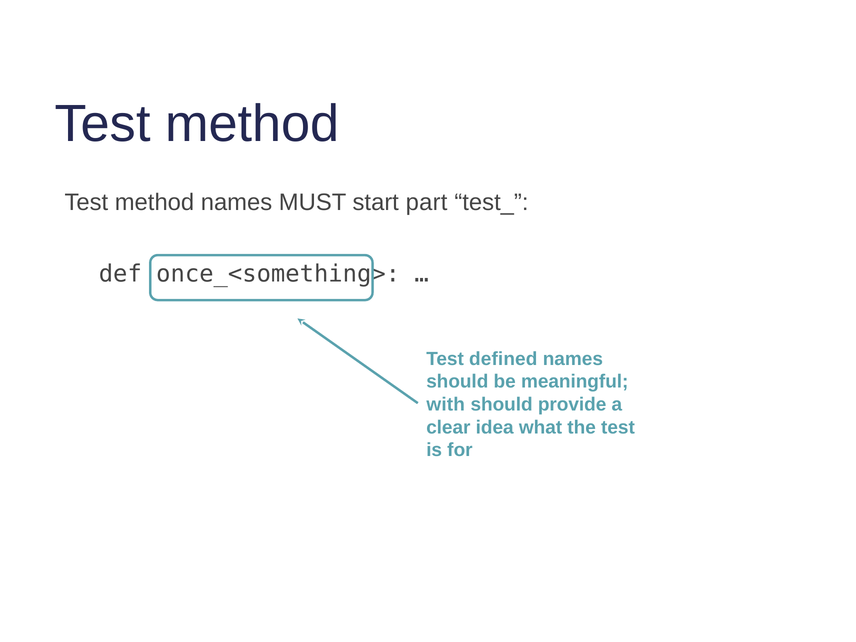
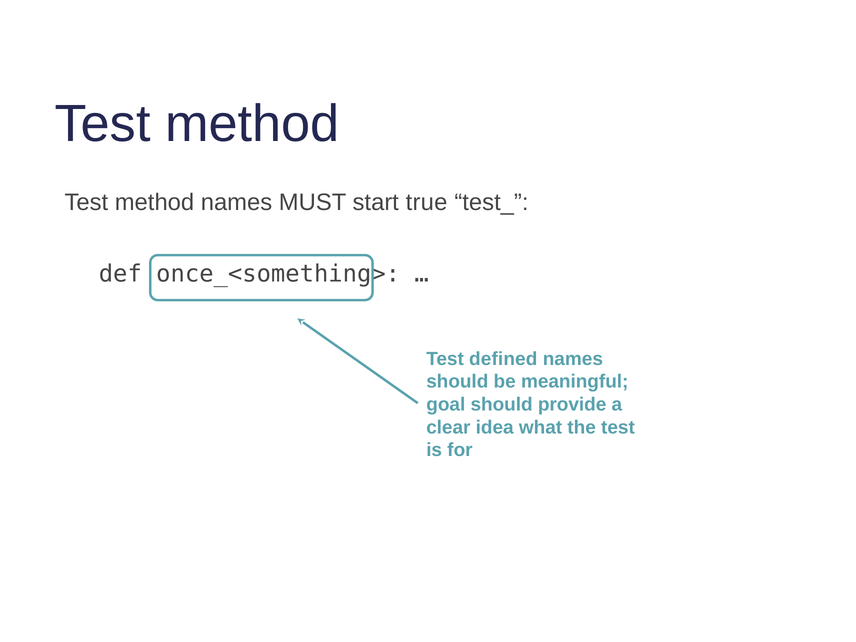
part: part -> true (427, 202)
with: with -> goal (446, 404)
